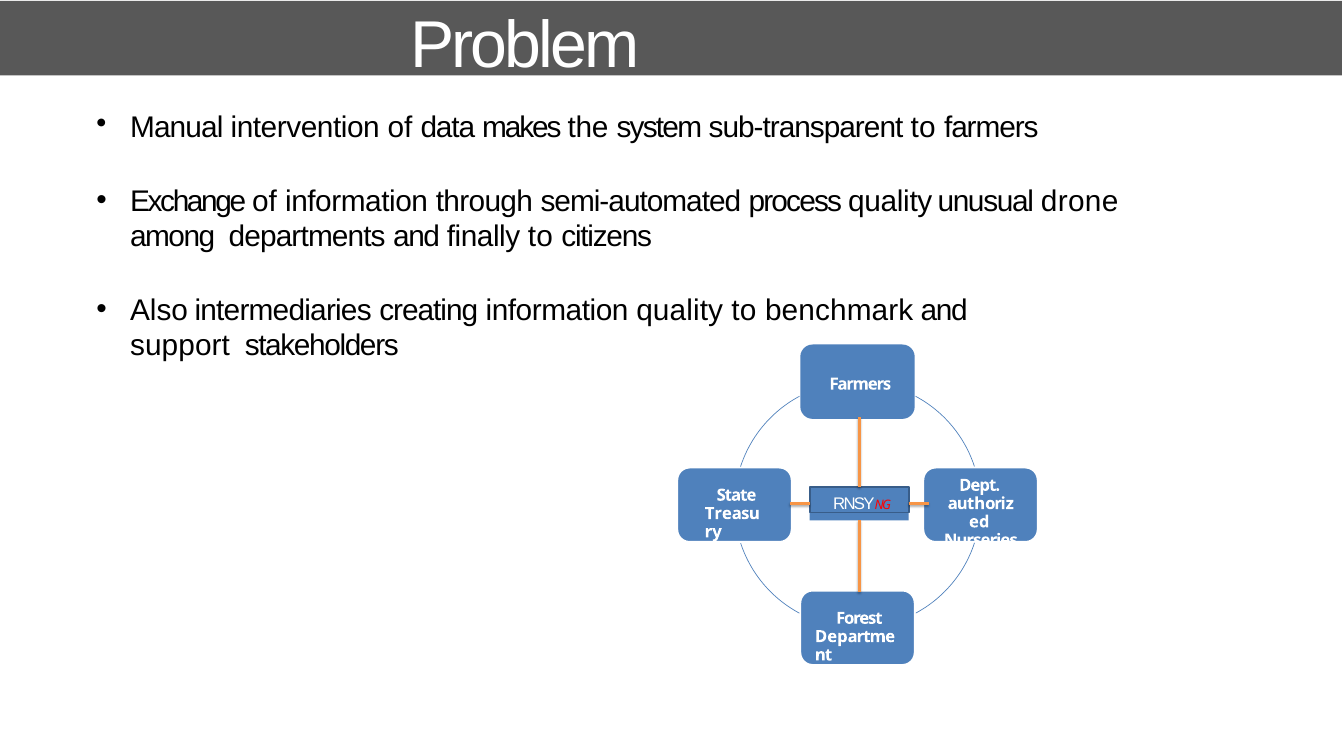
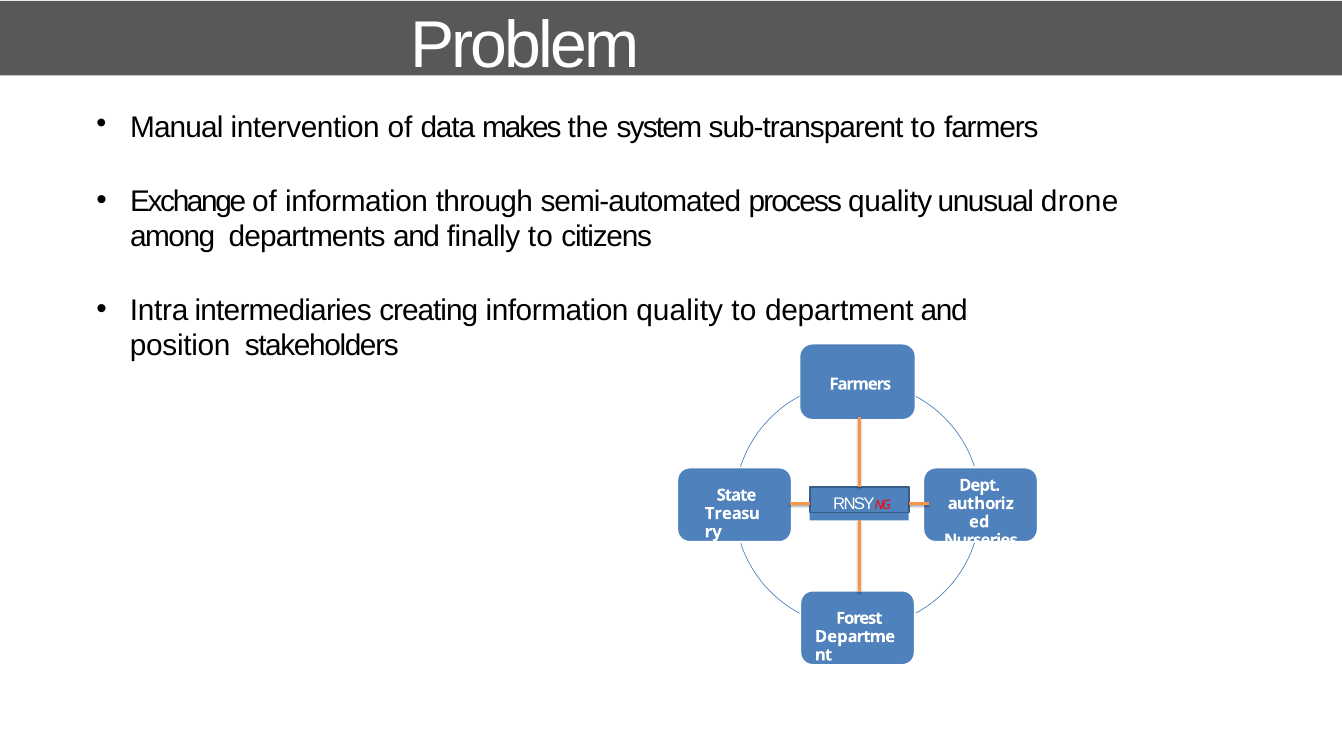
Also: Also -> Intra (159, 310)
benchmark: benchmark -> department (839, 310)
support: support -> position (180, 346)
